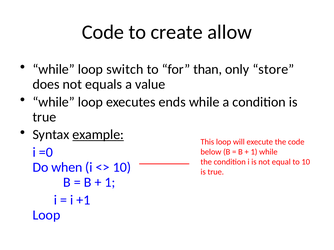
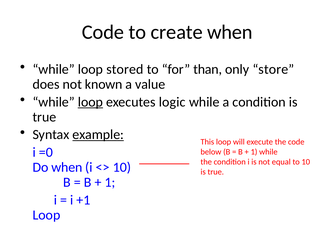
create allow: allow -> when (230, 32)
switch: switch -> stored (125, 69)
equals: equals -> known (104, 84)
loop underline: none -> present (90, 102)
ends: ends -> logic (172, 102)
